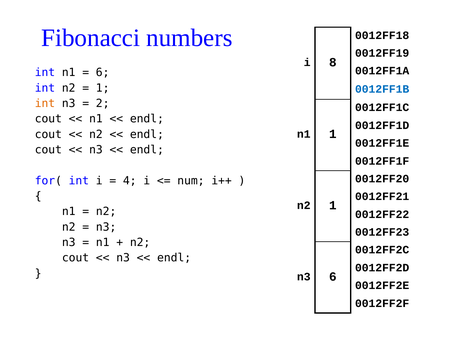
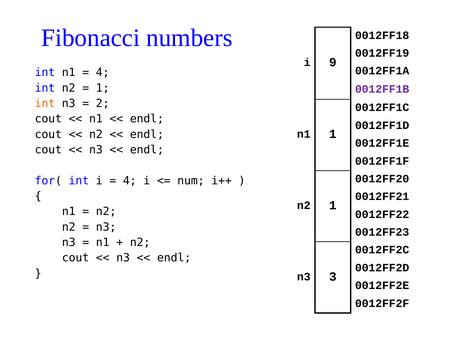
8: 8 -> 9 (333, 62)
6: 6 -> 4 (103, 73)
0012FF1B colour: blue -> purple (382, 89)
n3 6: 6 -> 3 (333, 277)
